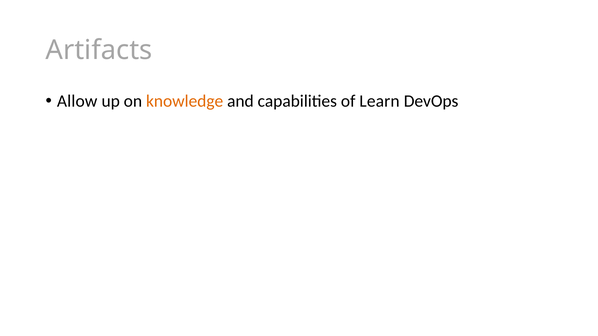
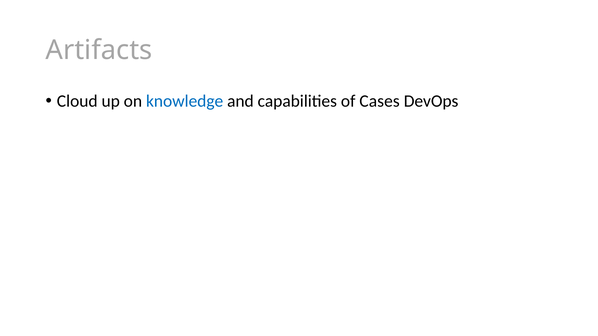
Allow: Allow -> Cloud (77, 101)
knowledge colour: orange -> blue (185, 101)
Learn: Learn -> Cases (380, 101)
